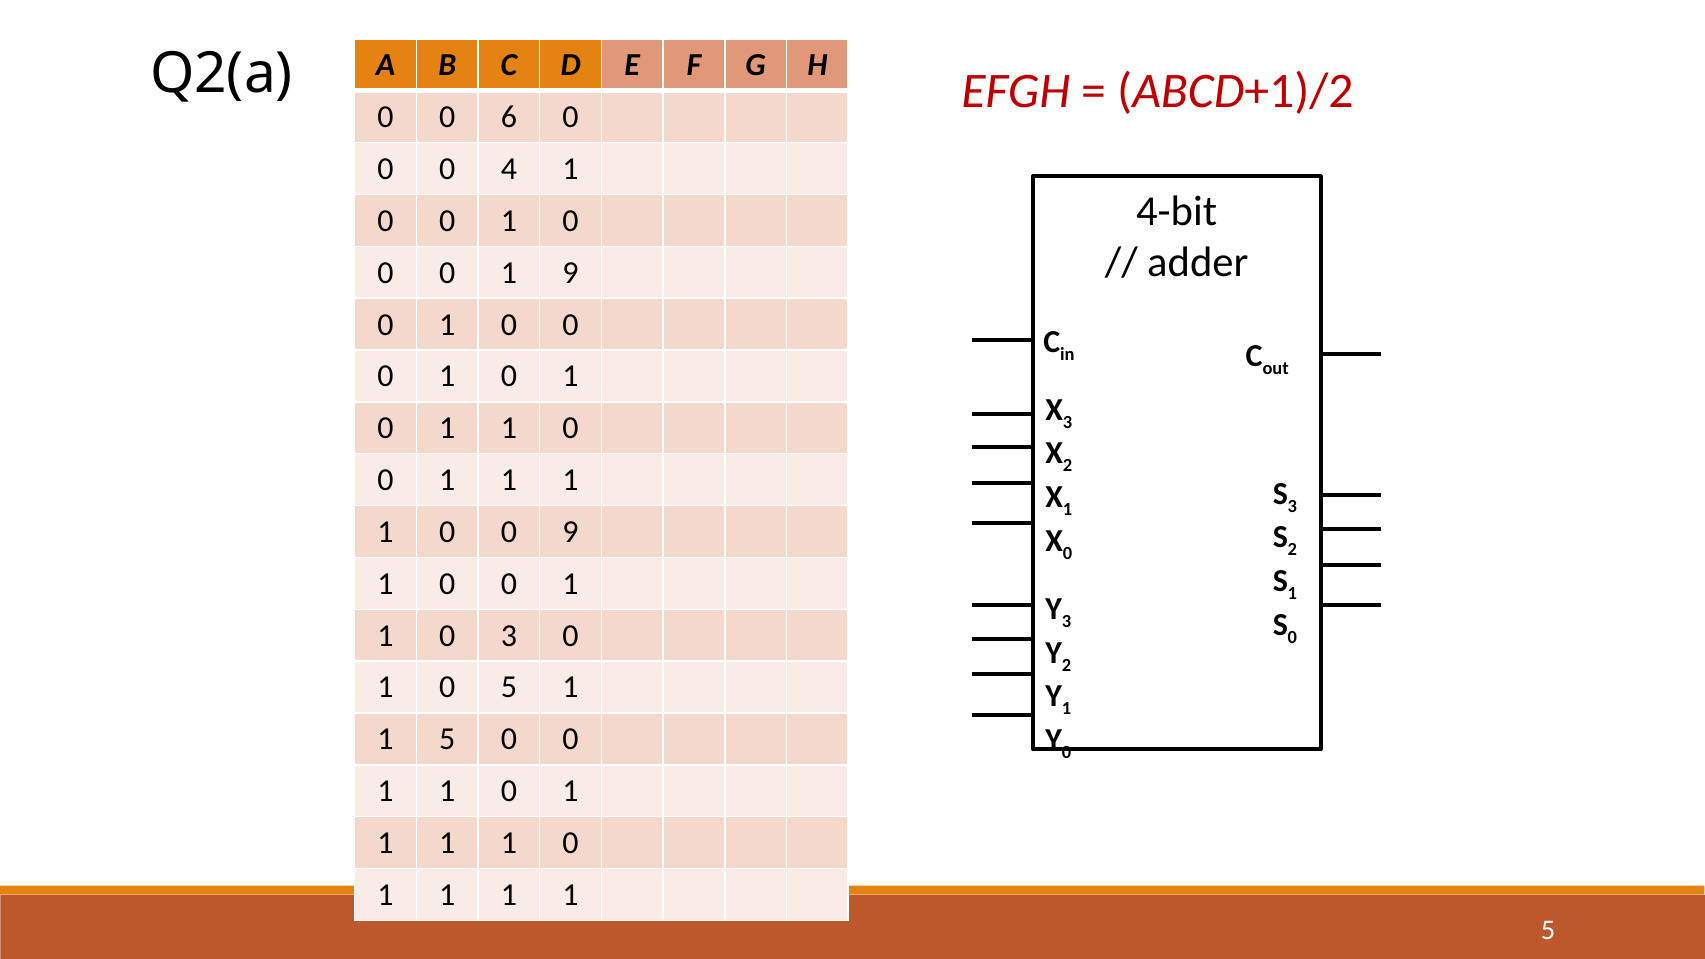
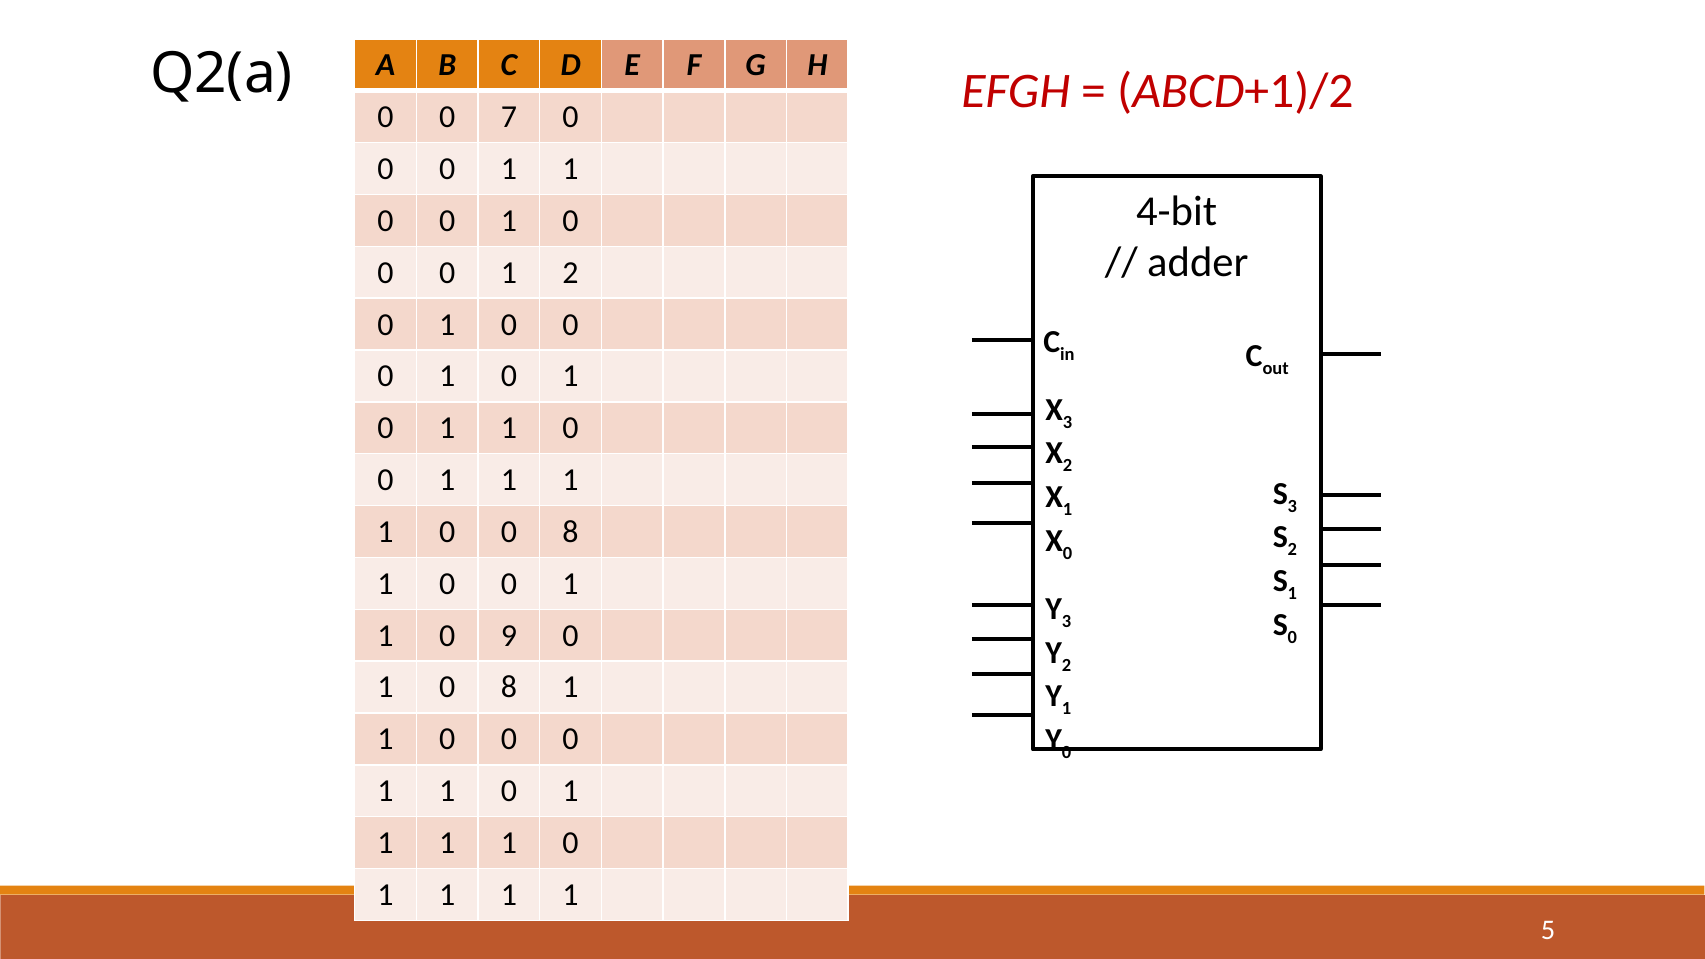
6: 6 -> 7 (509, 117)
4: 4 -> 1 (509, 169)
1 9: 9 -> 2 (571, 273)
0 0 9: 9 -> 8 (571, 532)
0 3: 3 -> 9 (509, 636)
1 0 5: 5 -> 8 (509, 687)
5: 5 -> 0 (447, 739)
